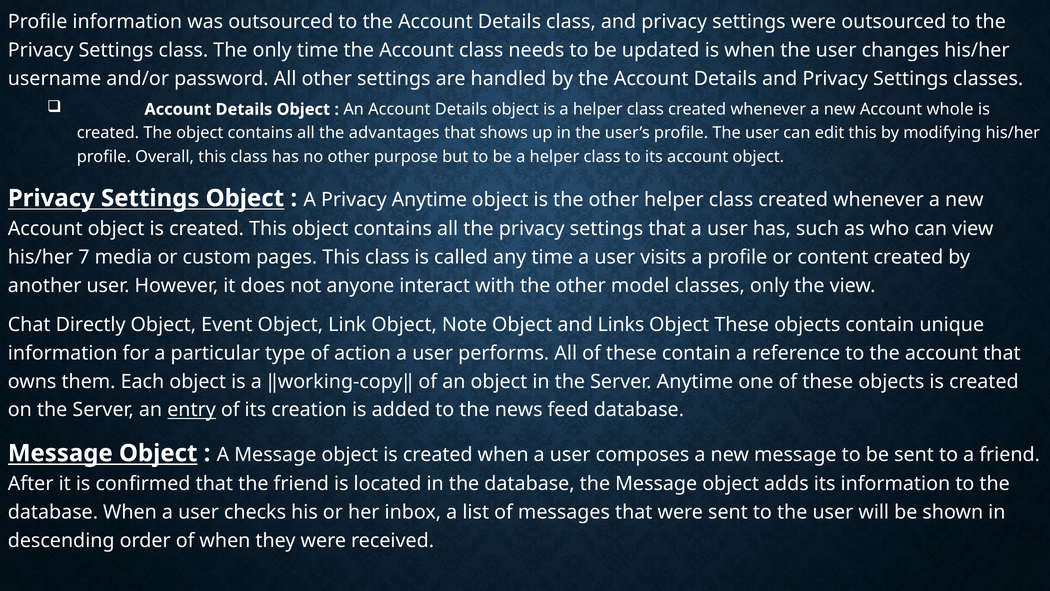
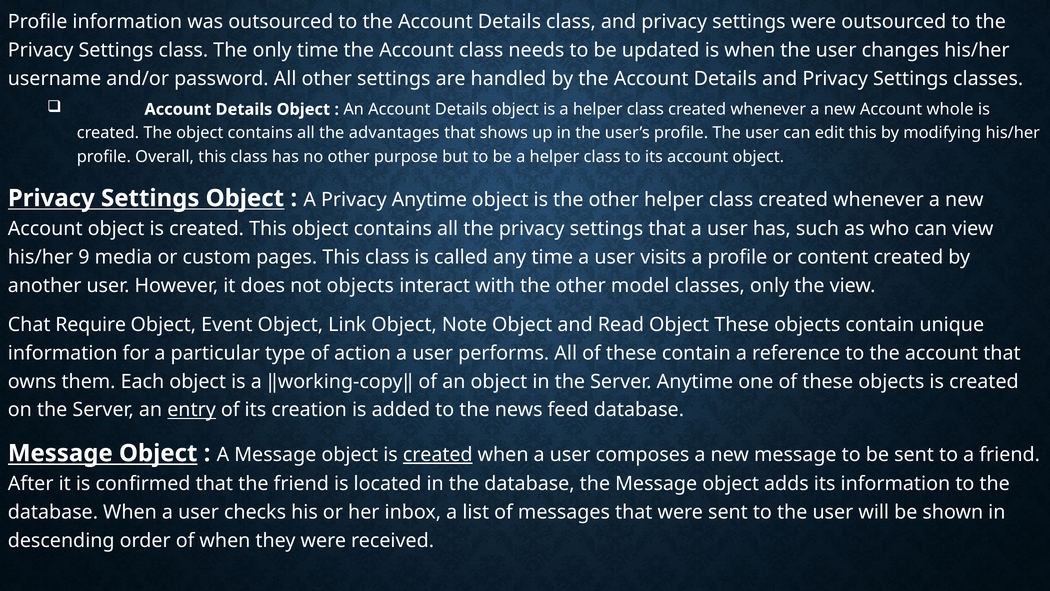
7: 7 -> 9 (84, 257)
not anyone: anyone -> objects (360, 285)
Directly: Directly -> Require (91, 325)
Links: Links -> Read (621, 325)
created underline: none -> present (438, 454)
